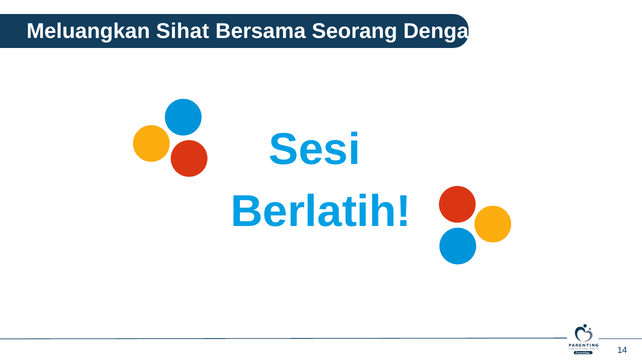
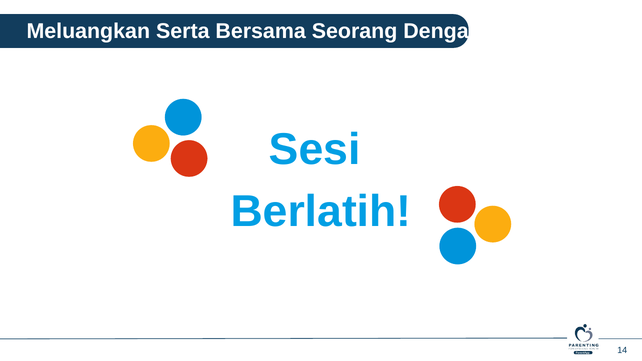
Sihat: Sihat -> Serta (183, 31)
